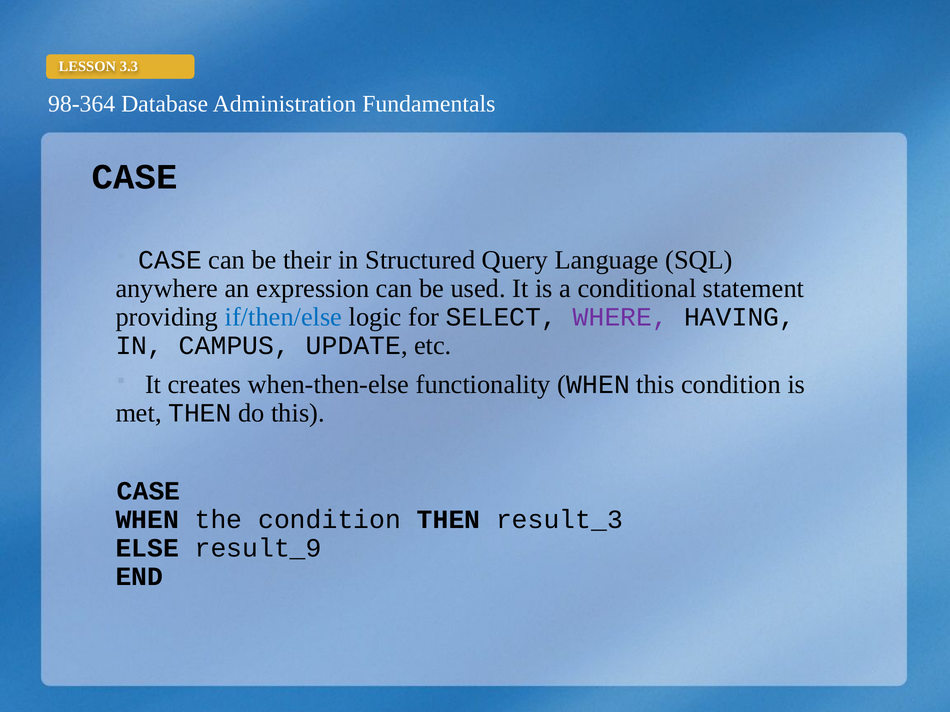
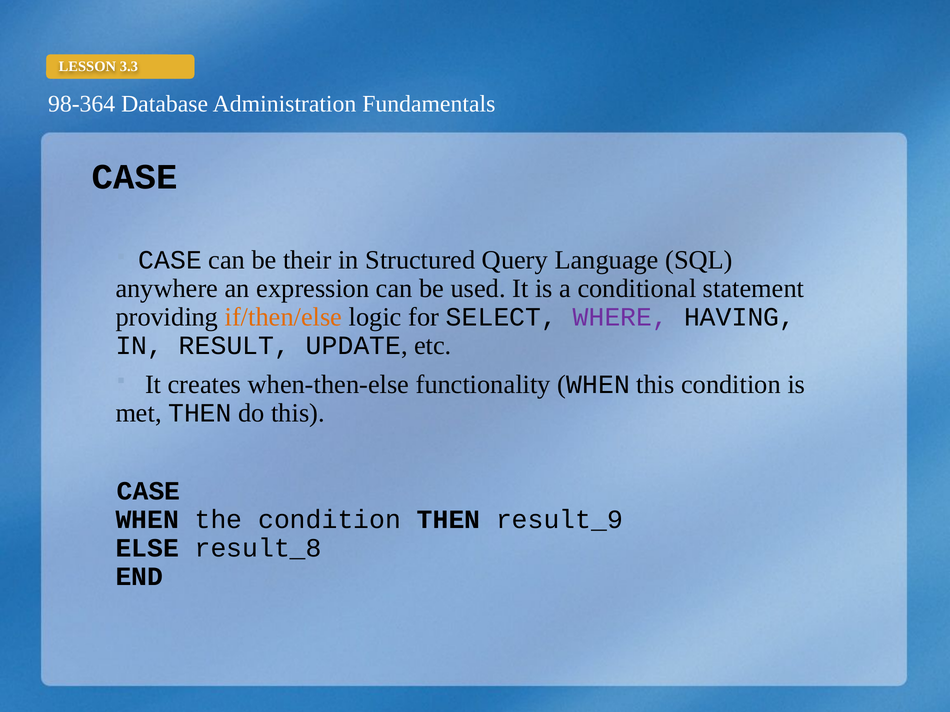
if/then/else colour: blue -> orange (283, 317)
CAMPUS: CAMPUS -> RESULT (234, 346)
result_3: result_3 -> result_9 (559, 520)
result_9: result_9 -> result_8 (258, 548)
